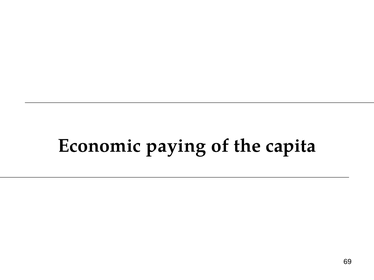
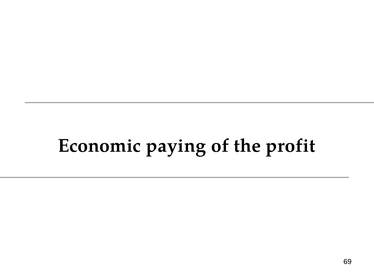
capita: capita -> profit (291, 146)
